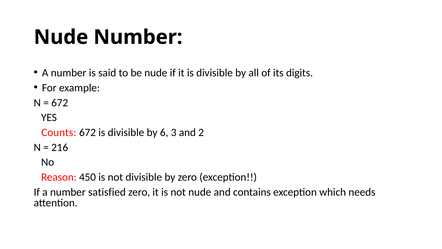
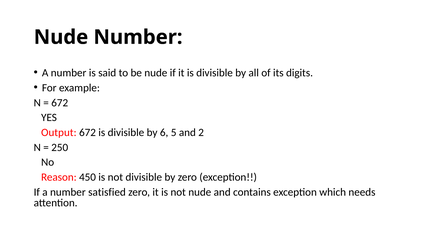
Counts: Counts -> Output (59, 132)
3: 3 -> 5 (174, 132)
216: 216 -> 250 (60, 147)
